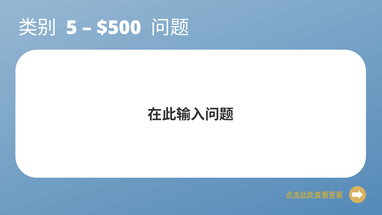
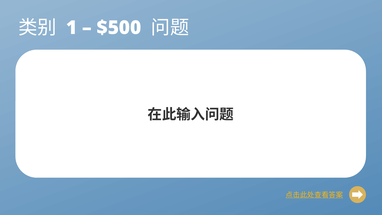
5: 5 -> 1 (72, 28)
